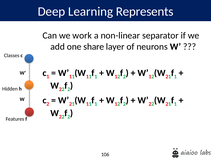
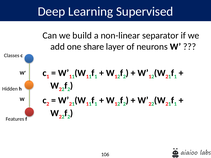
Represents: Represents -> Supervised (145, 11)
work: work -> build (82, 35)
